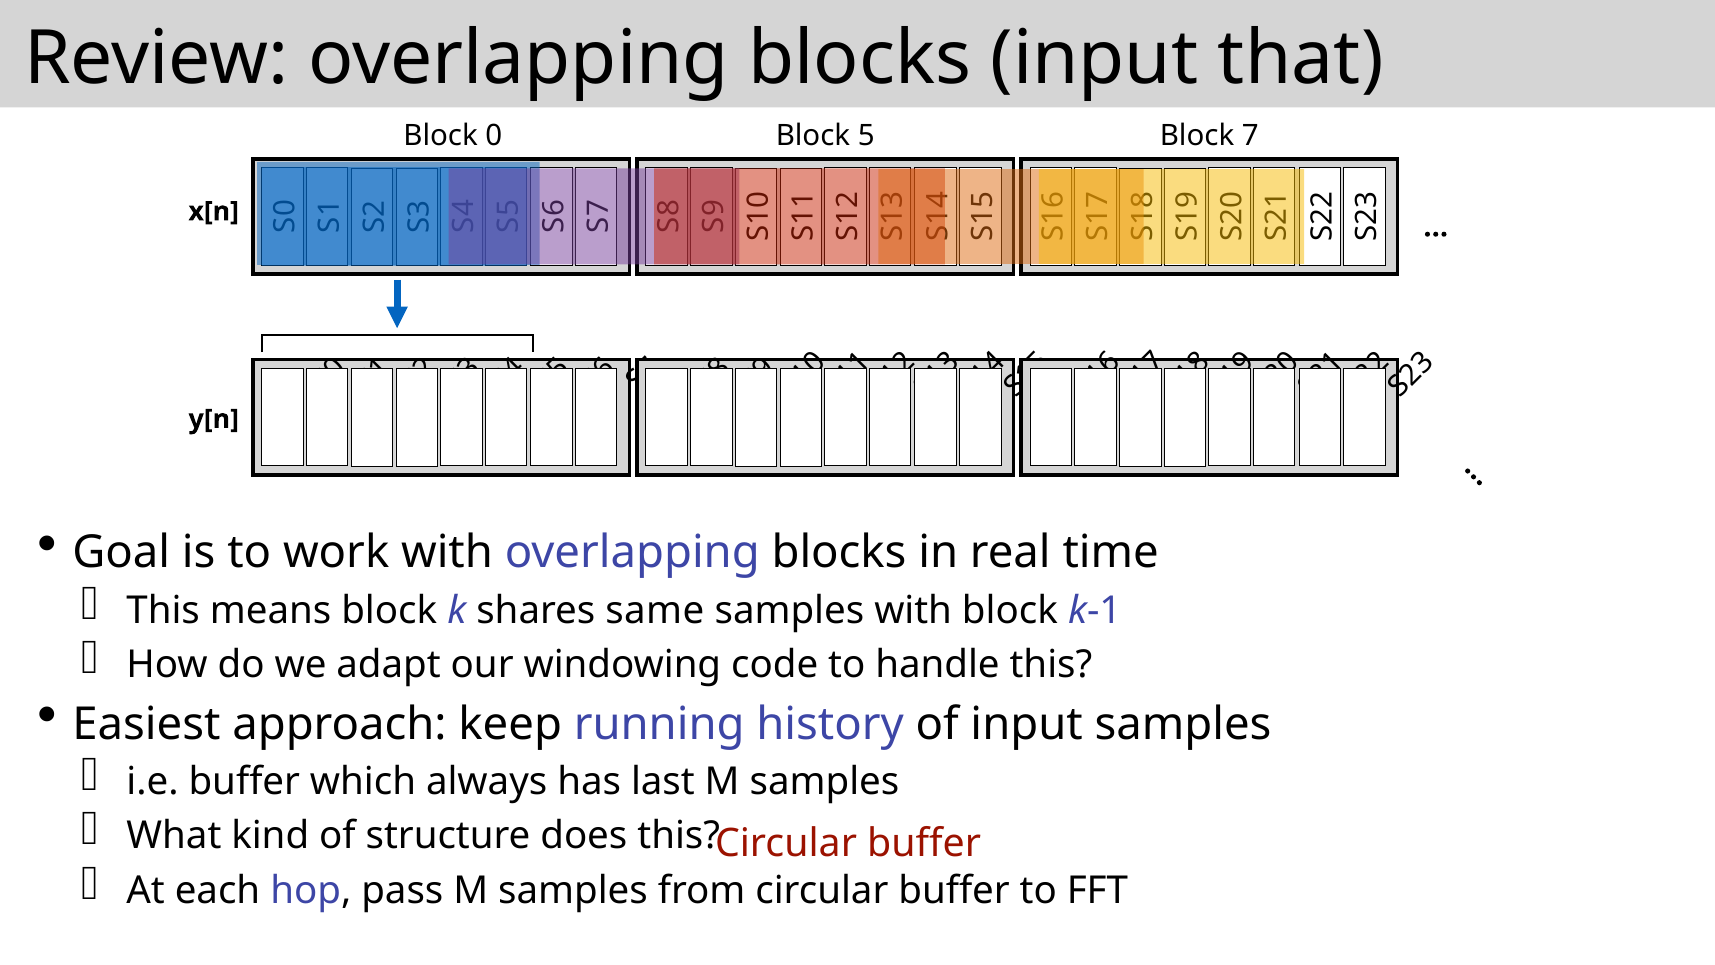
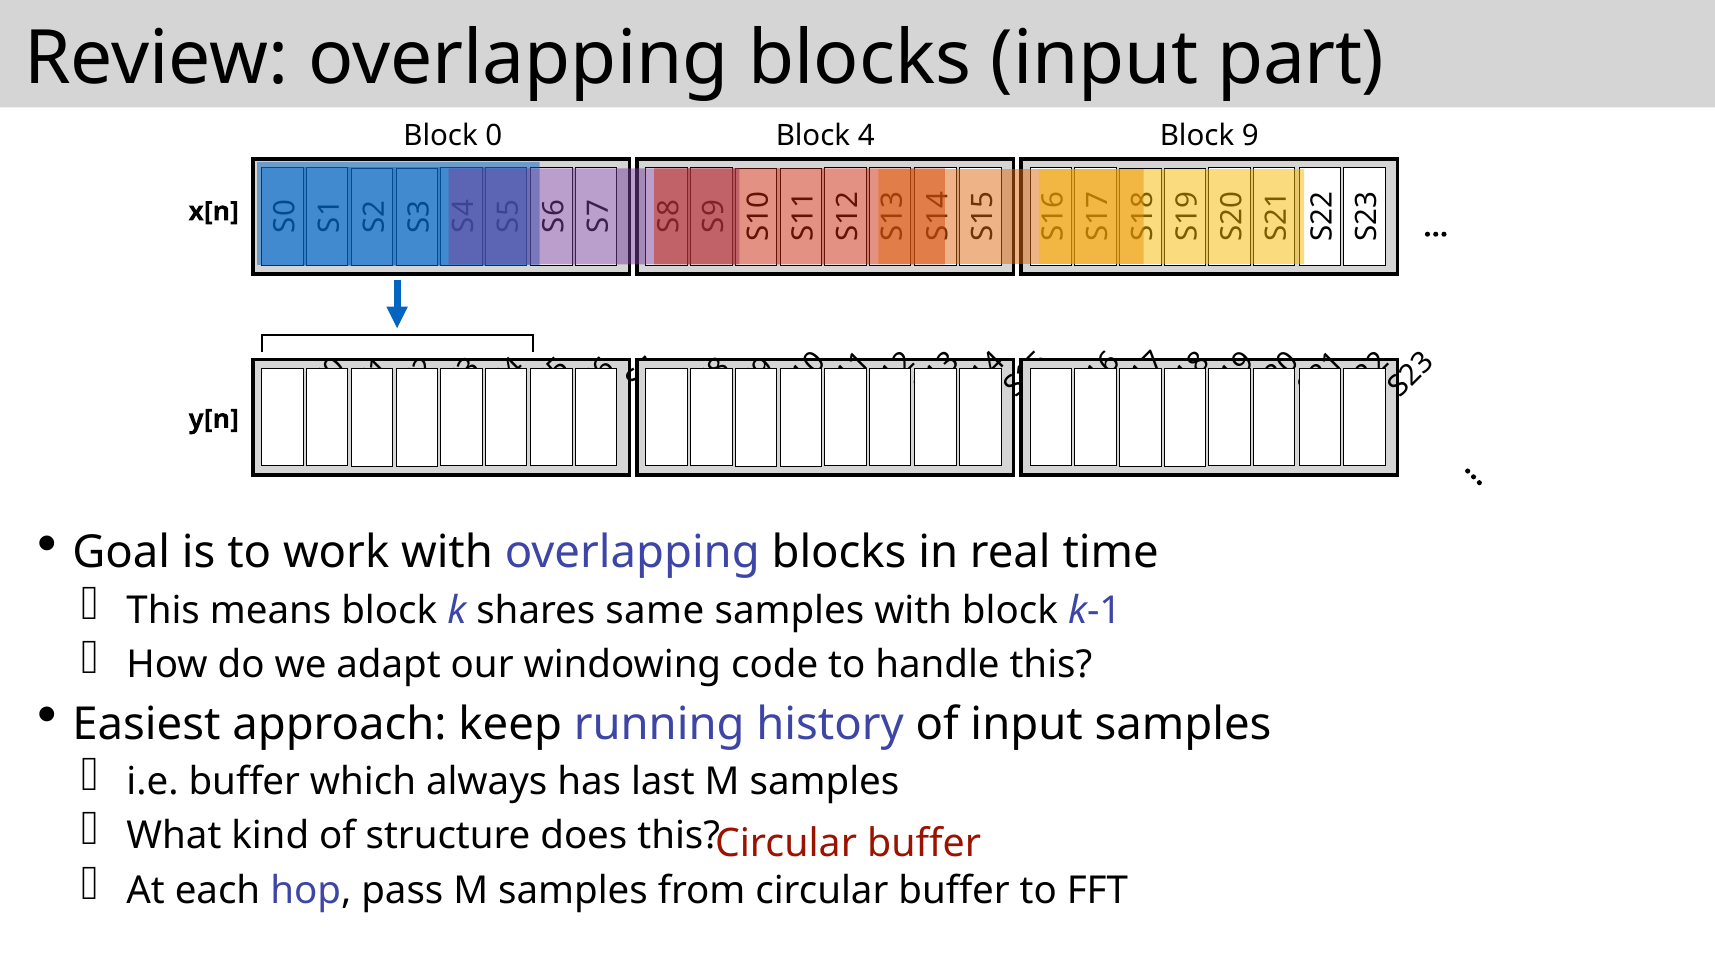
that: that -> part (1301, 58)
Block 5: 5 -> 4 (866, 135)
Block 7: 7 -> 9 (1250, 135)
